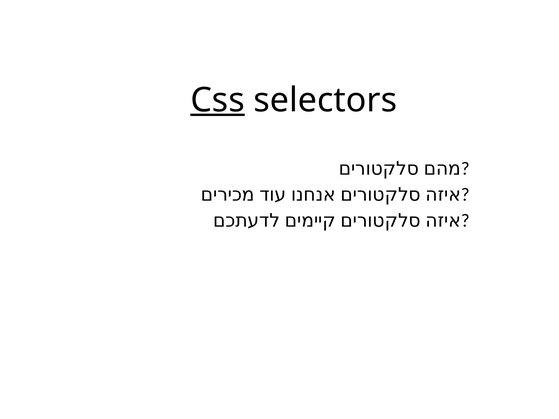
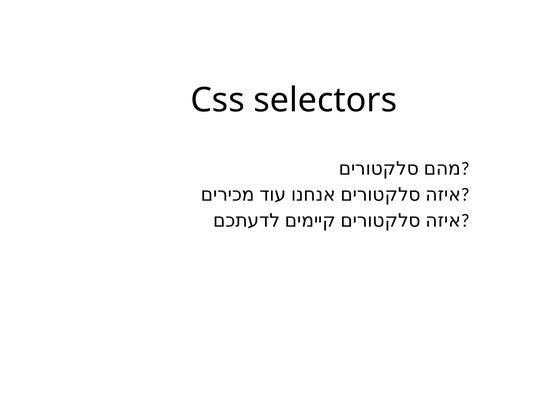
Css underline: present -> none (218, 100)
